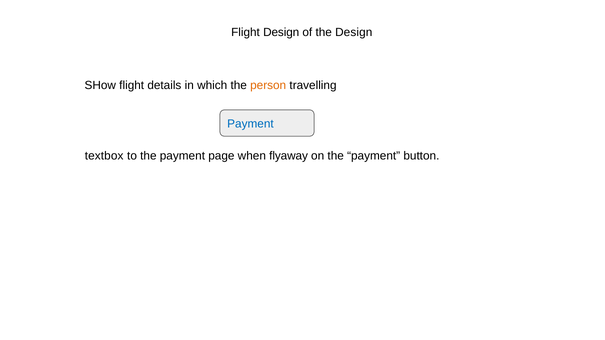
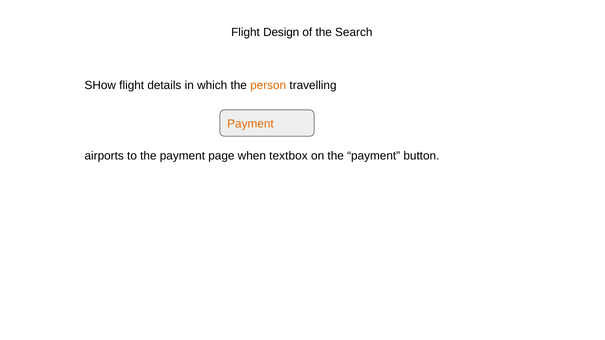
the Design: Design -> Search (354, 32)
Payment colour: blue -> orange (250, 124)
textbox: textbox -> airports (104, 156)
flyaway: flyaway -> textbox (288, 156)
